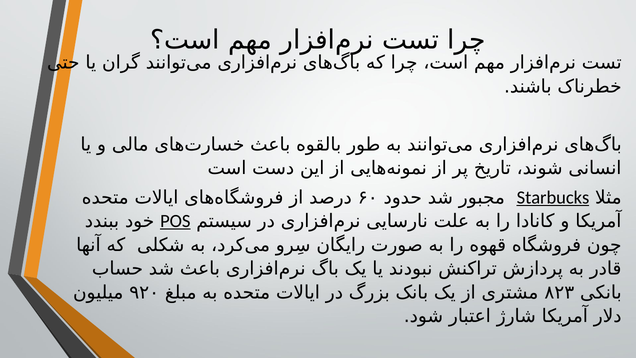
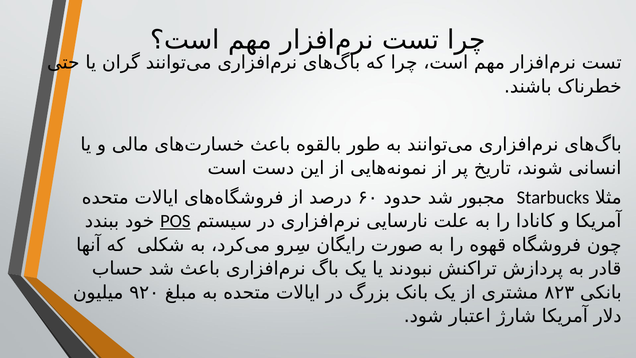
Starbucks underline: present -> none (553, 197)
